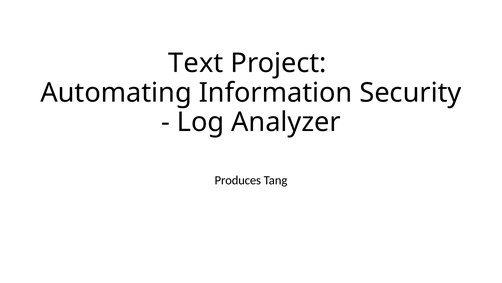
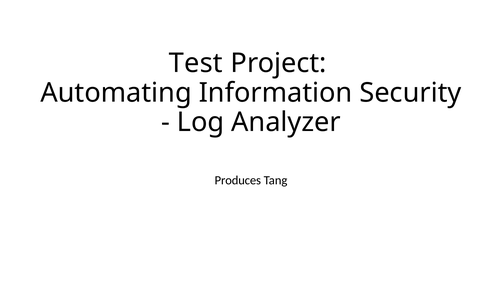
Text: Text -> Test (196, 63)
